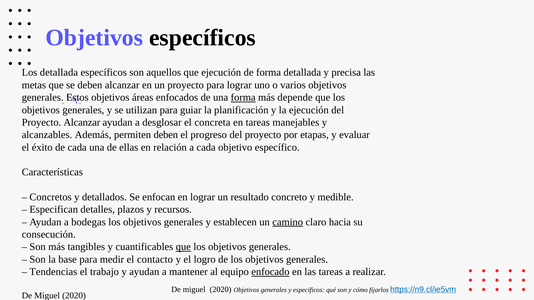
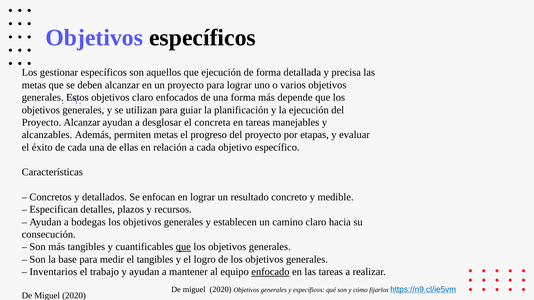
Los detallada: detallada -> gestionar (59, 73)
objetivos áreas: áreas -> claro (143, 98)
forma underline: present -> none (243, 98)
permiten deben: deben -> metas (166, 135)
camino underline: present -> none (288, 222)
el contacto: contacto -> tangibles (155, 260)
Tendencias: Tendencias -> Inventarios (53, 272)
